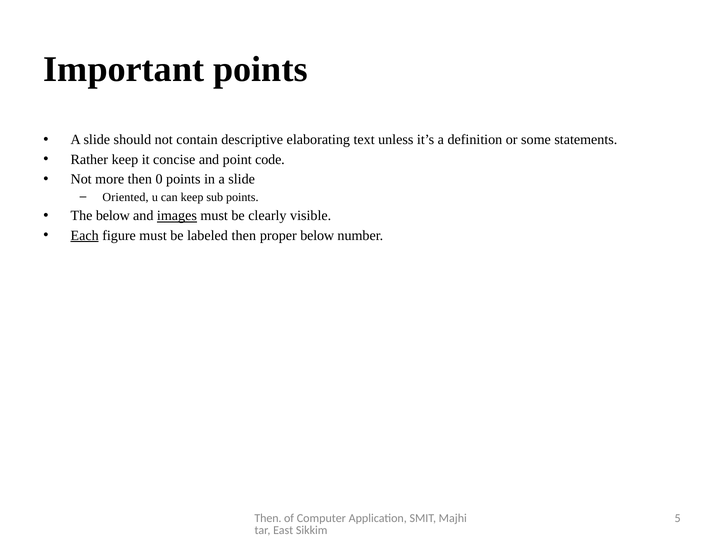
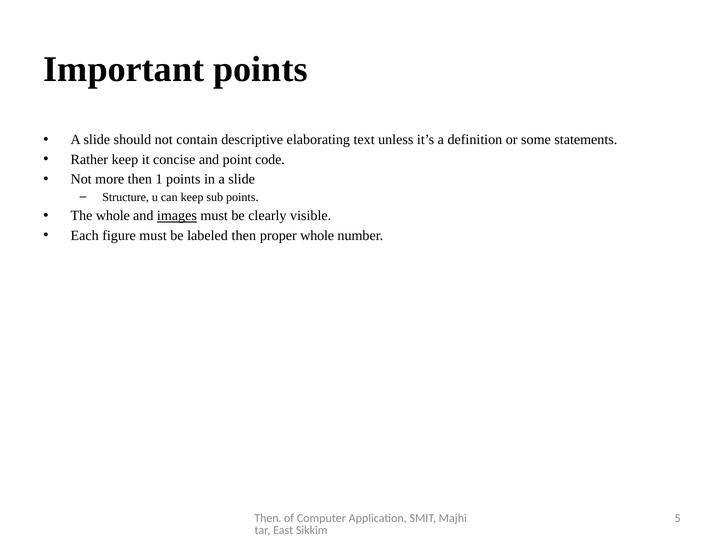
0: 0 -> 1 (159, 179)
Oriented: Oriented -> Structure (126, 197)
The below: below -> whole (113, 216)
Each underline: present -> none (85, 236)
proper below: below -> whole (317, 236)
